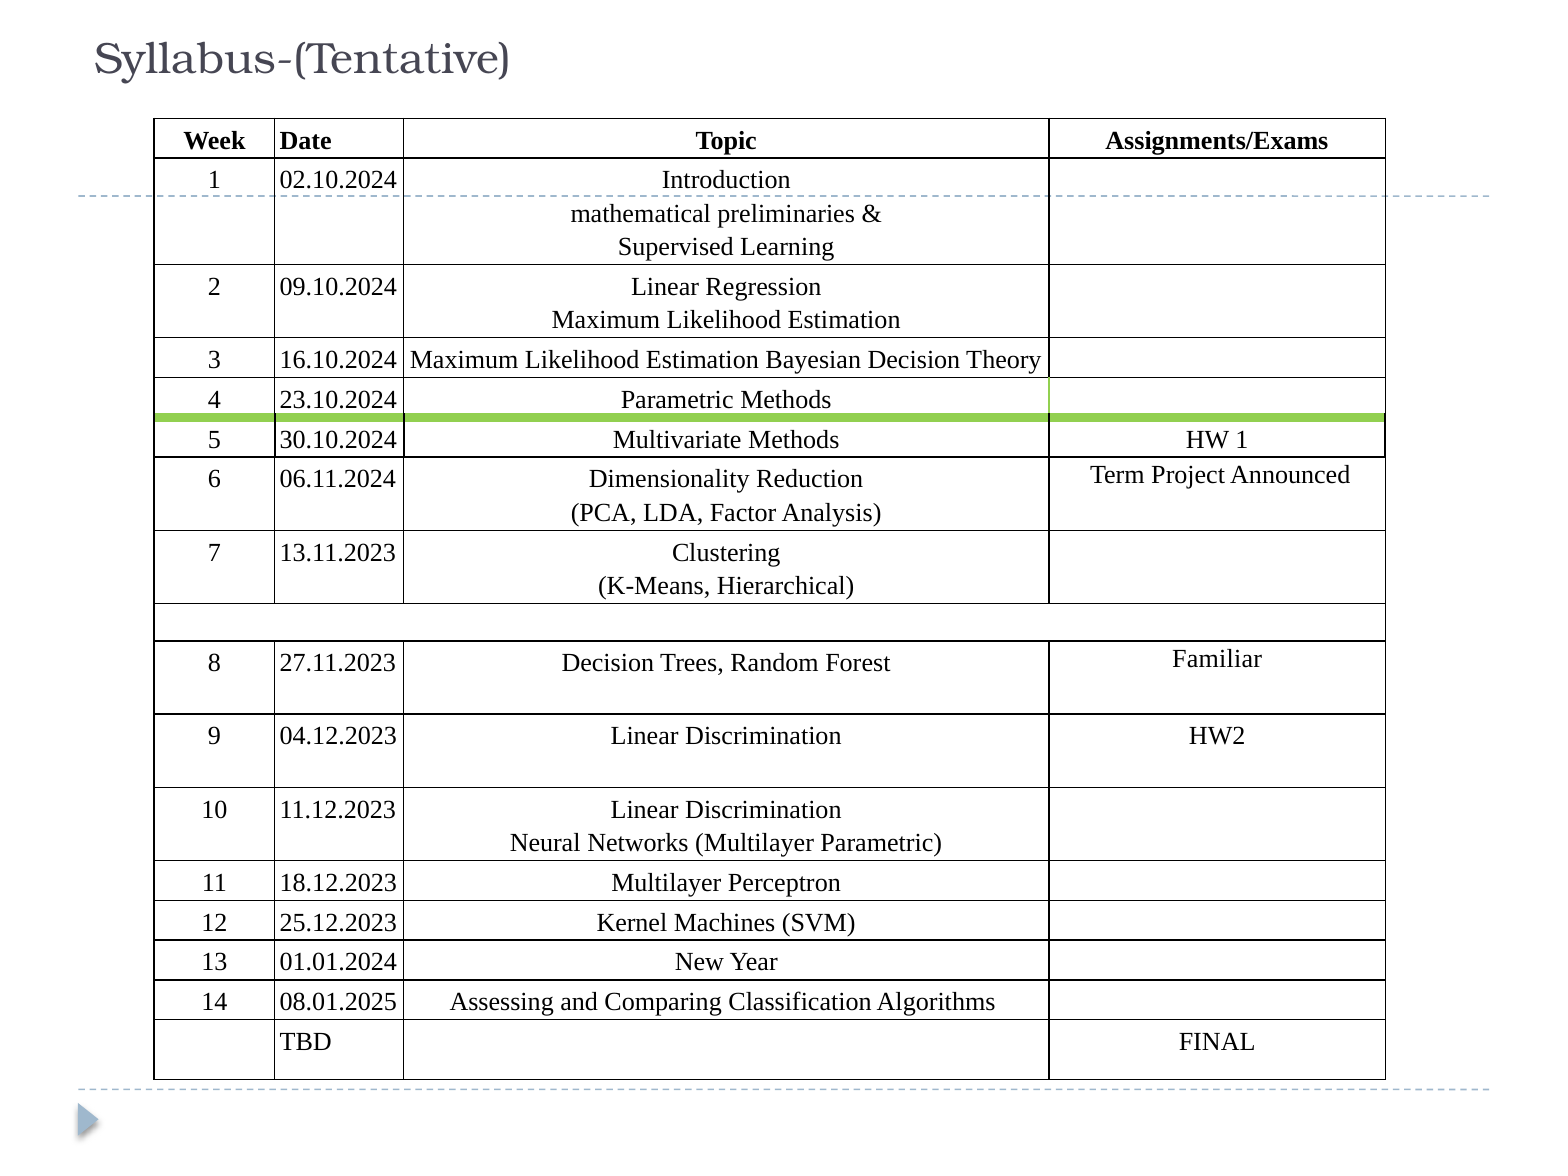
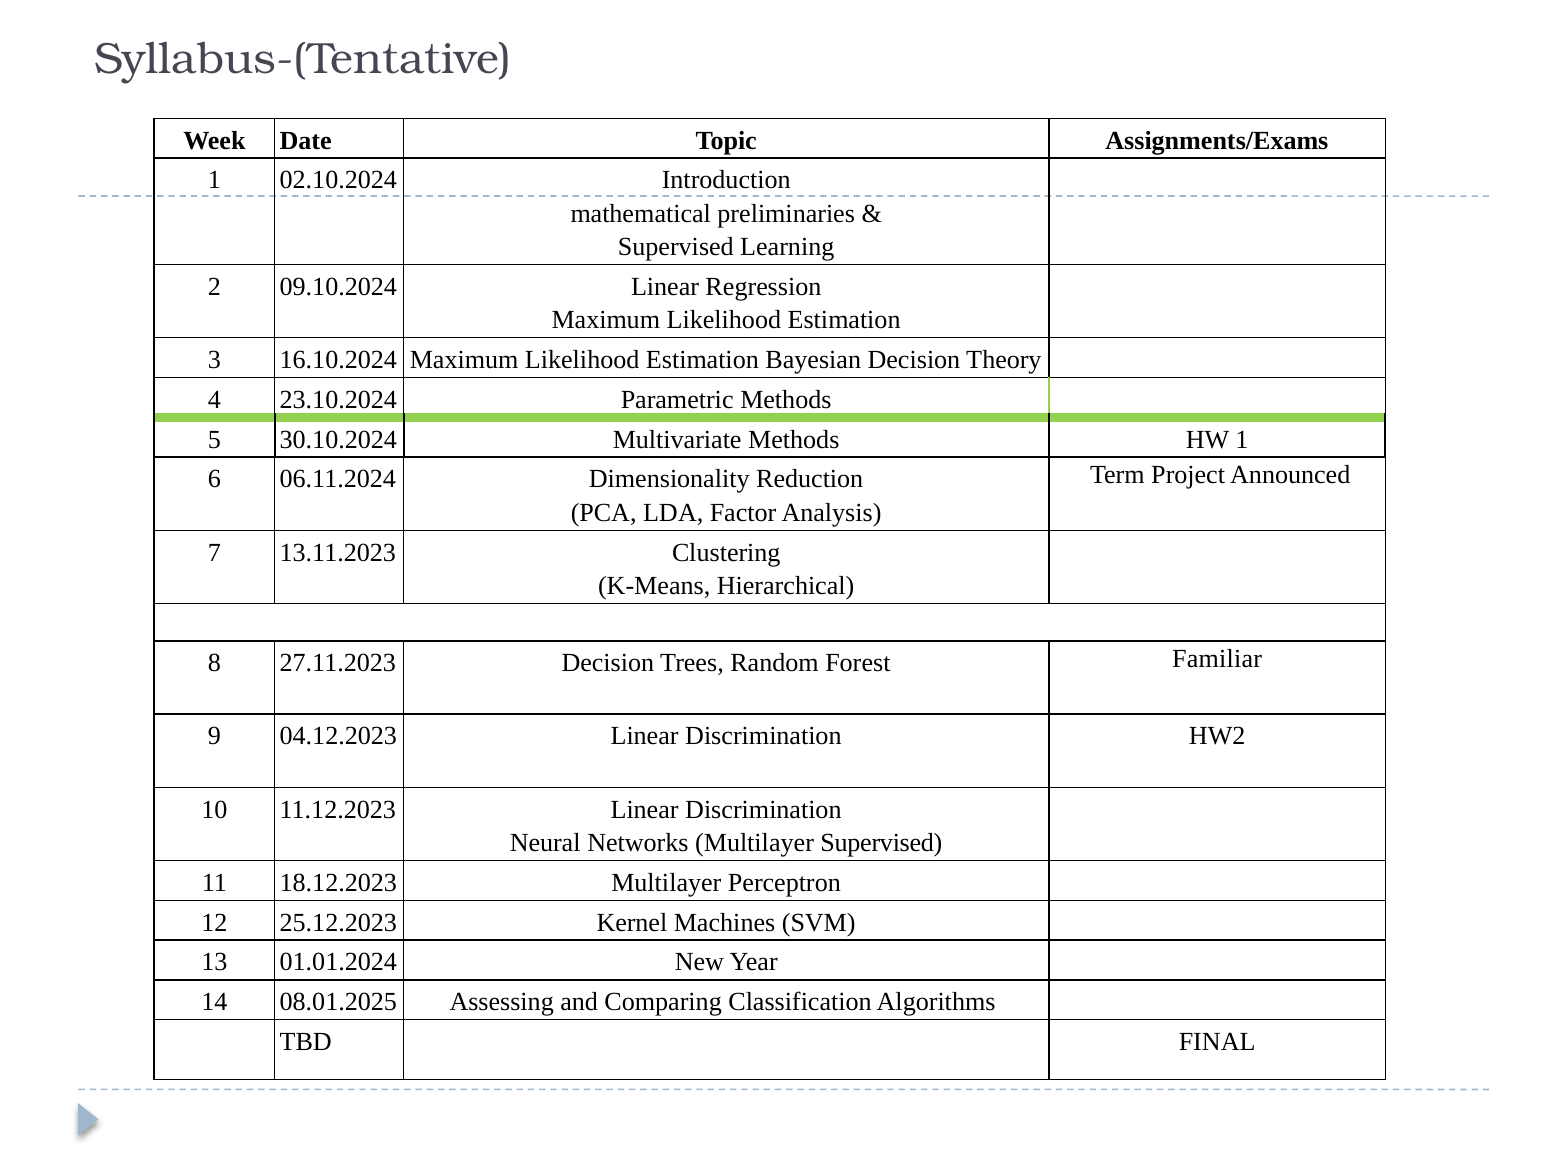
Multilayer Parametric: Parametric -> Supervised (881, 843)
